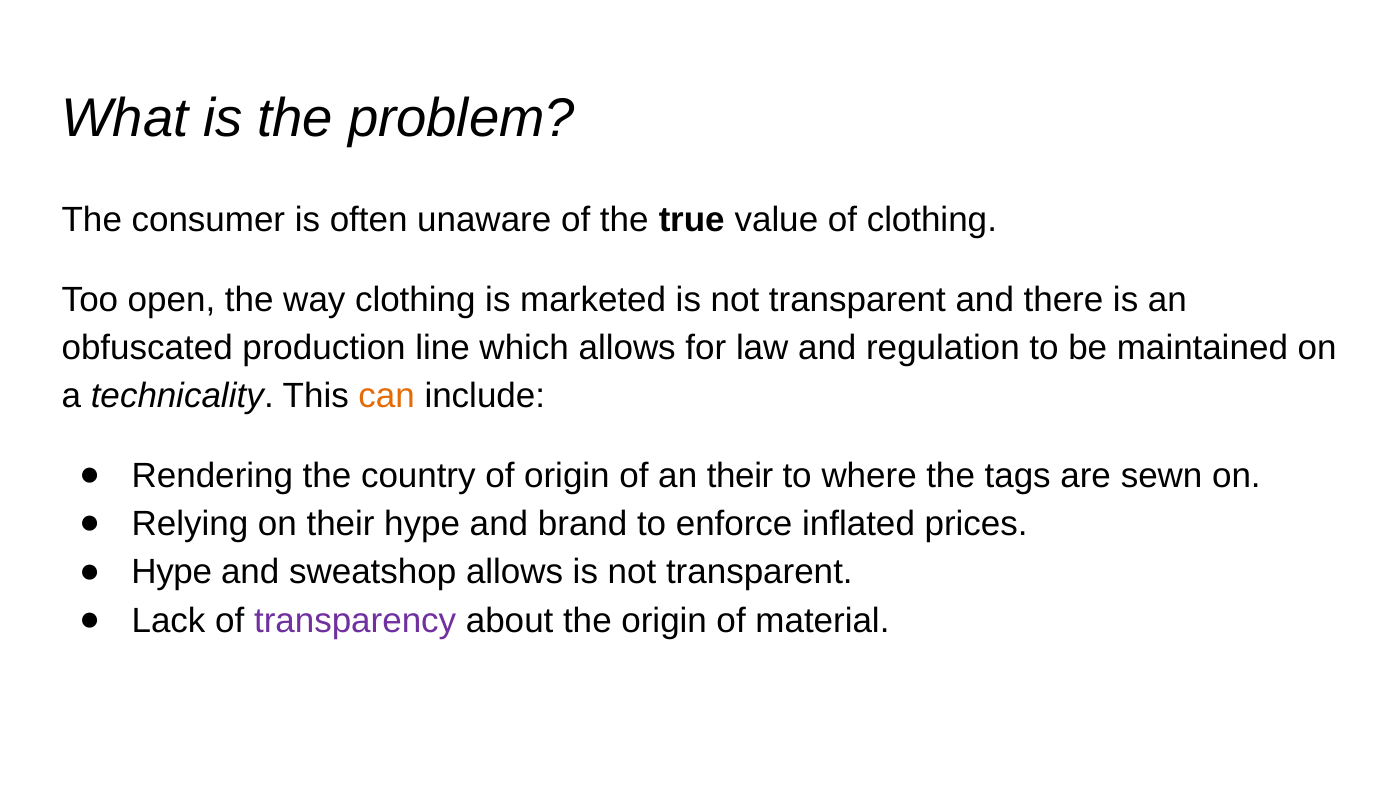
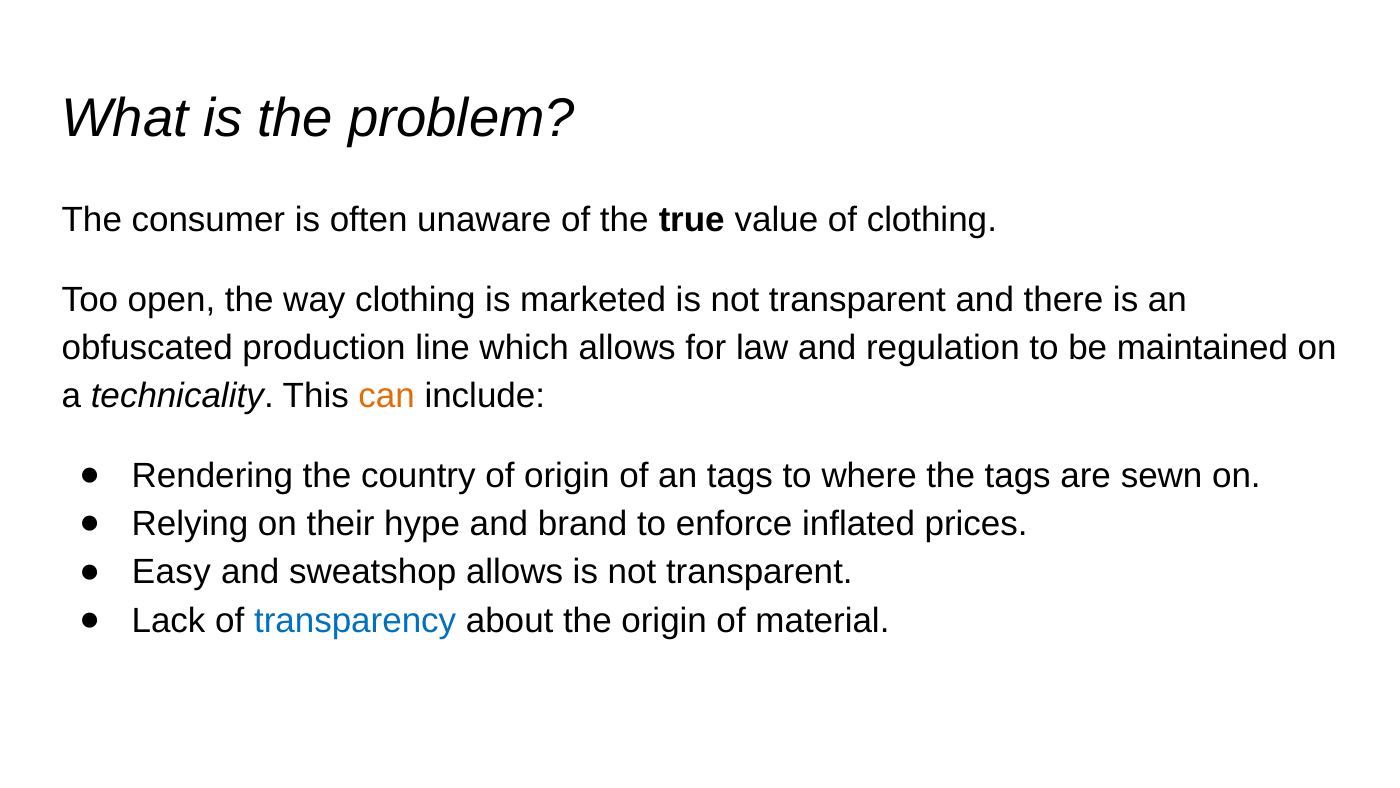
an their: their -> tags (740, 475)
Hype: Hype -> Easy (171, 572)
transparency colour: purple -> blue (355, 620)
